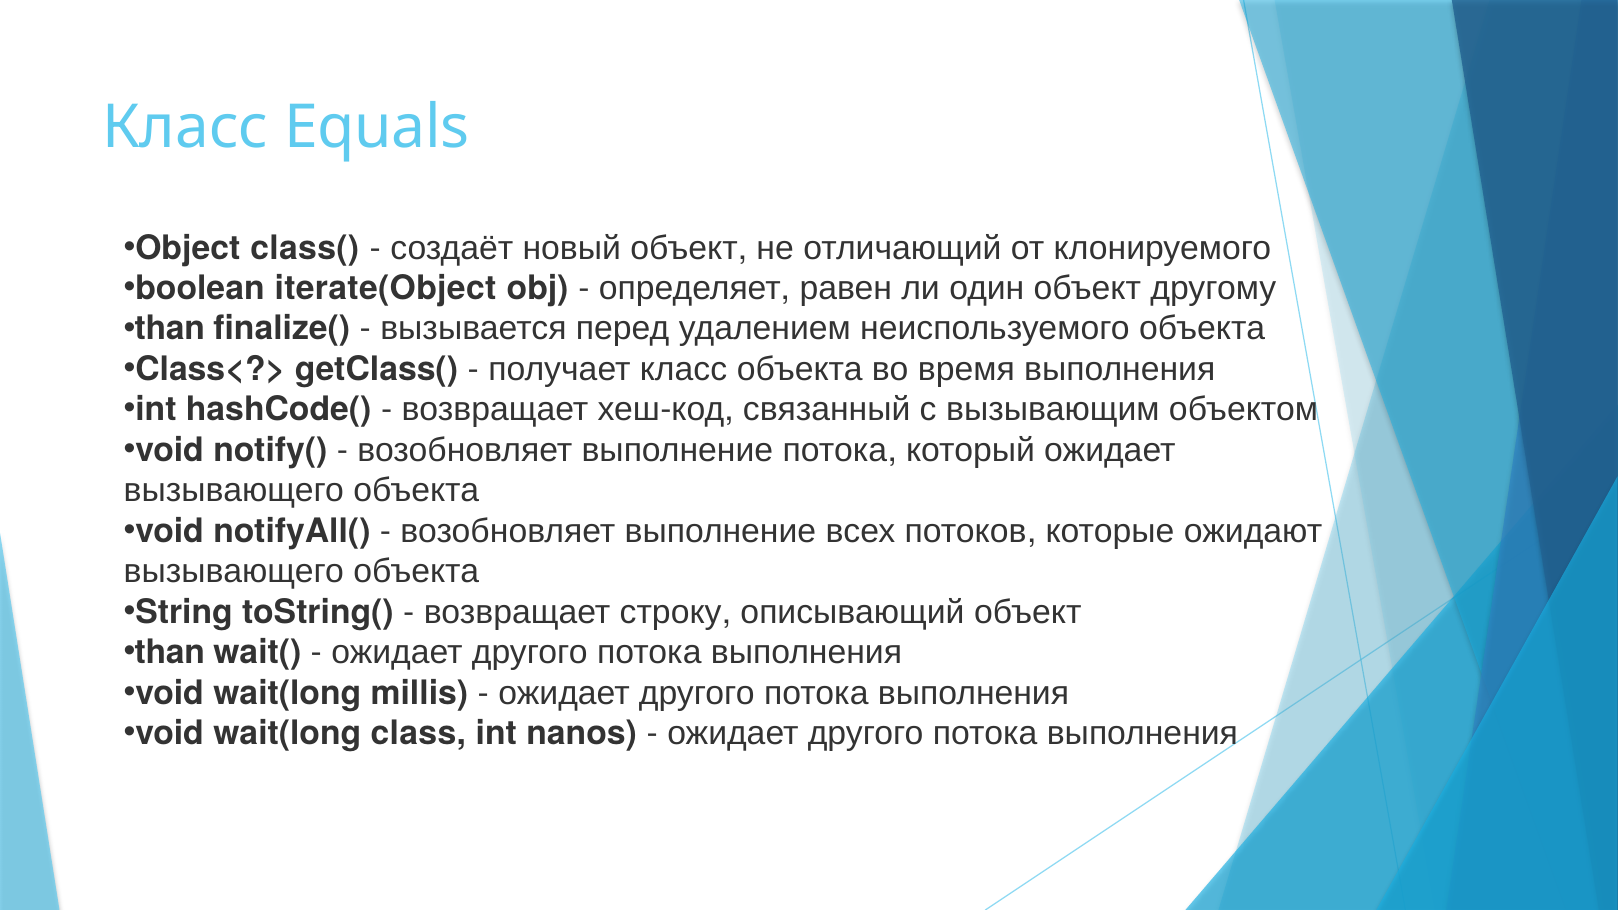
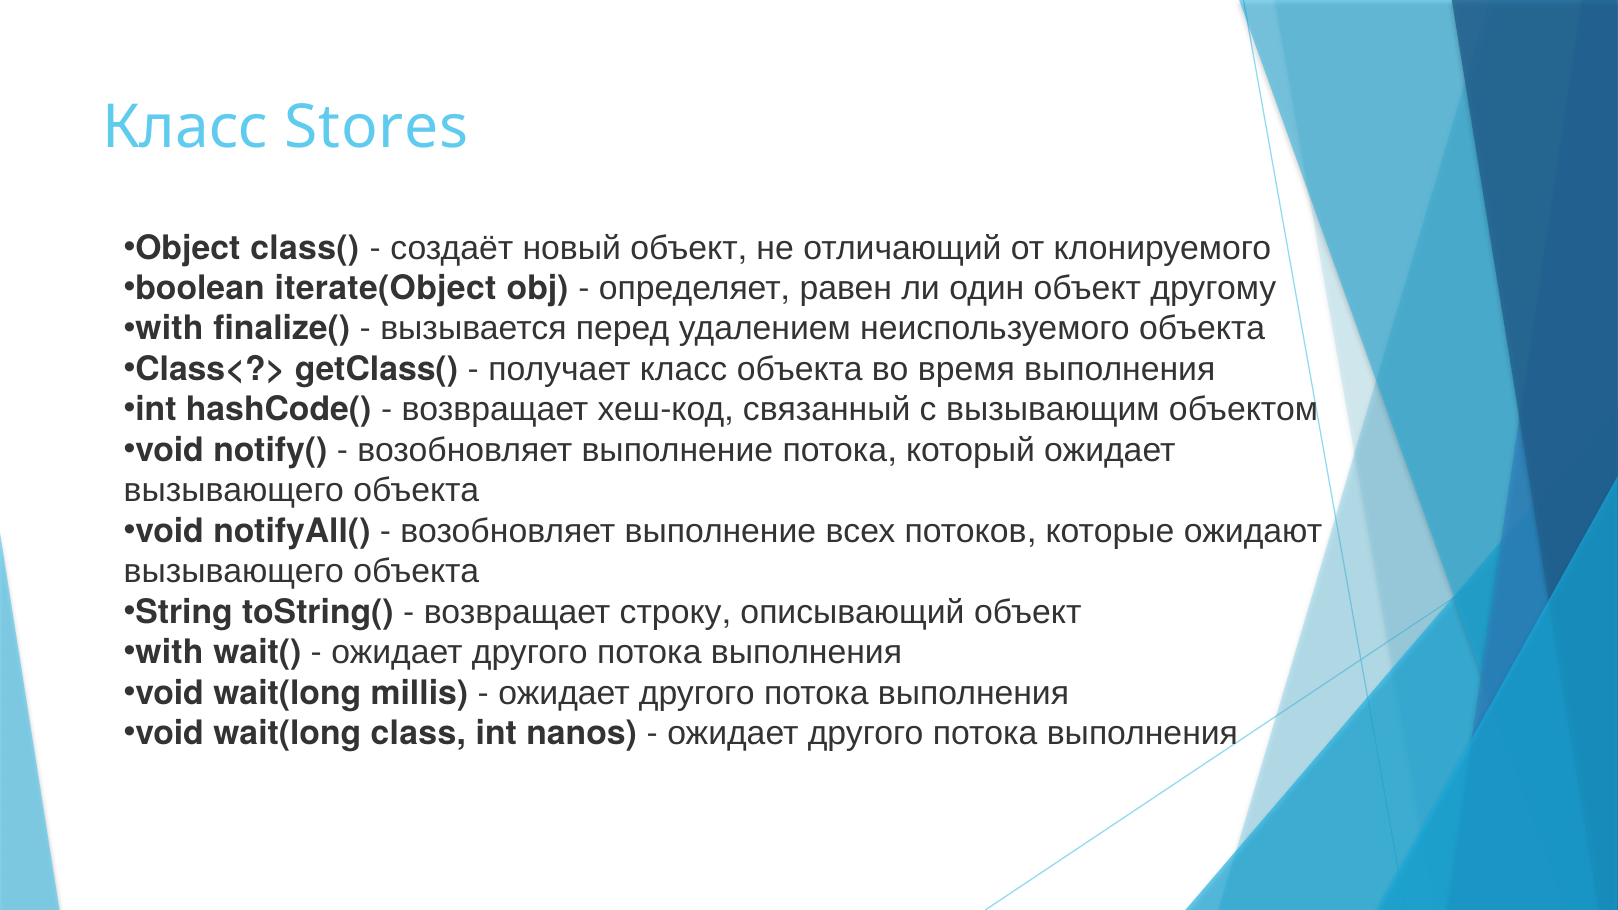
Equals: Equals -> Stores (377, 128)
than: than -> with (169, 329)
than: than -> with (169, 653)
